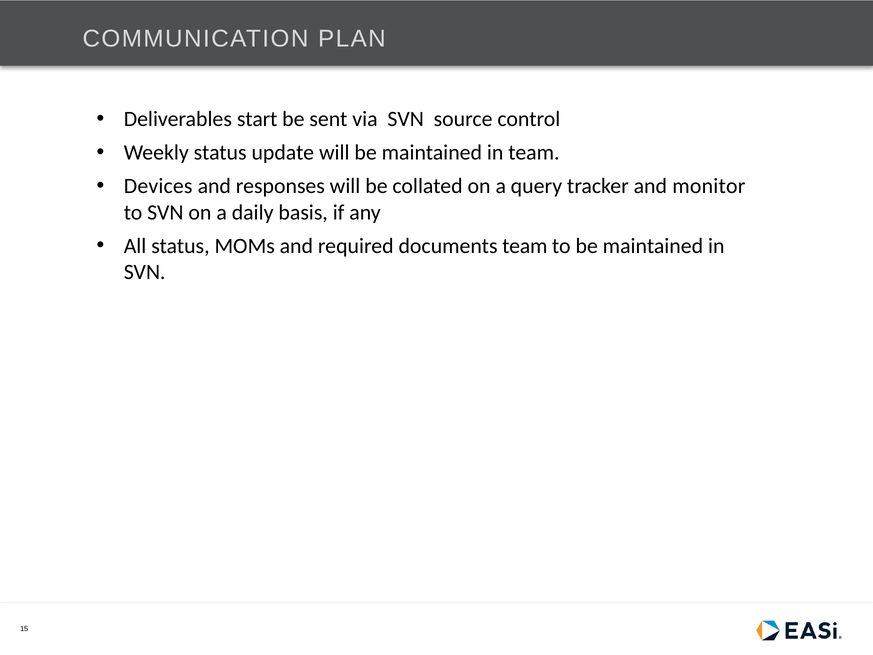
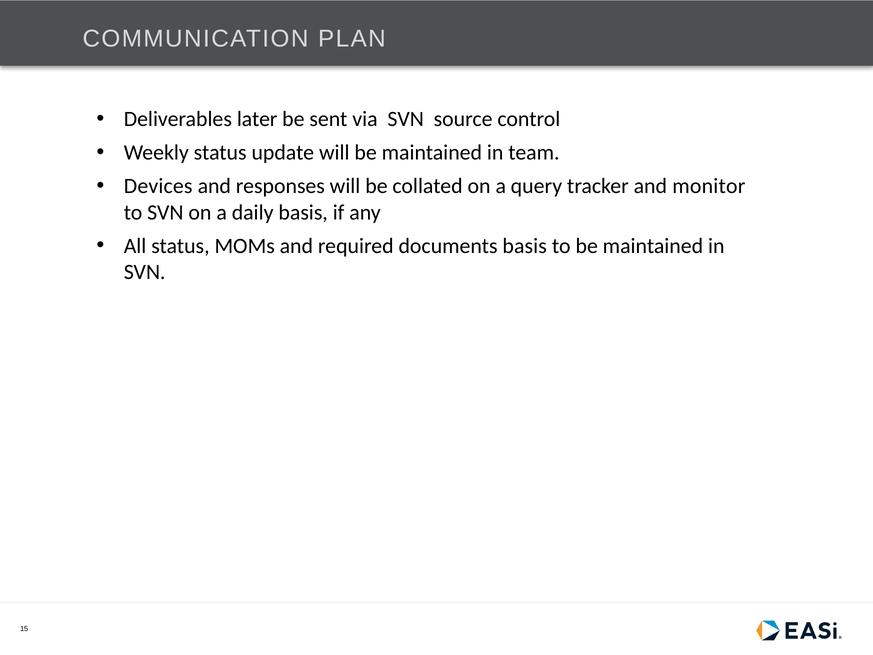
start: start -> later (257, 119)
documents team: team -> basis (525, 246)
